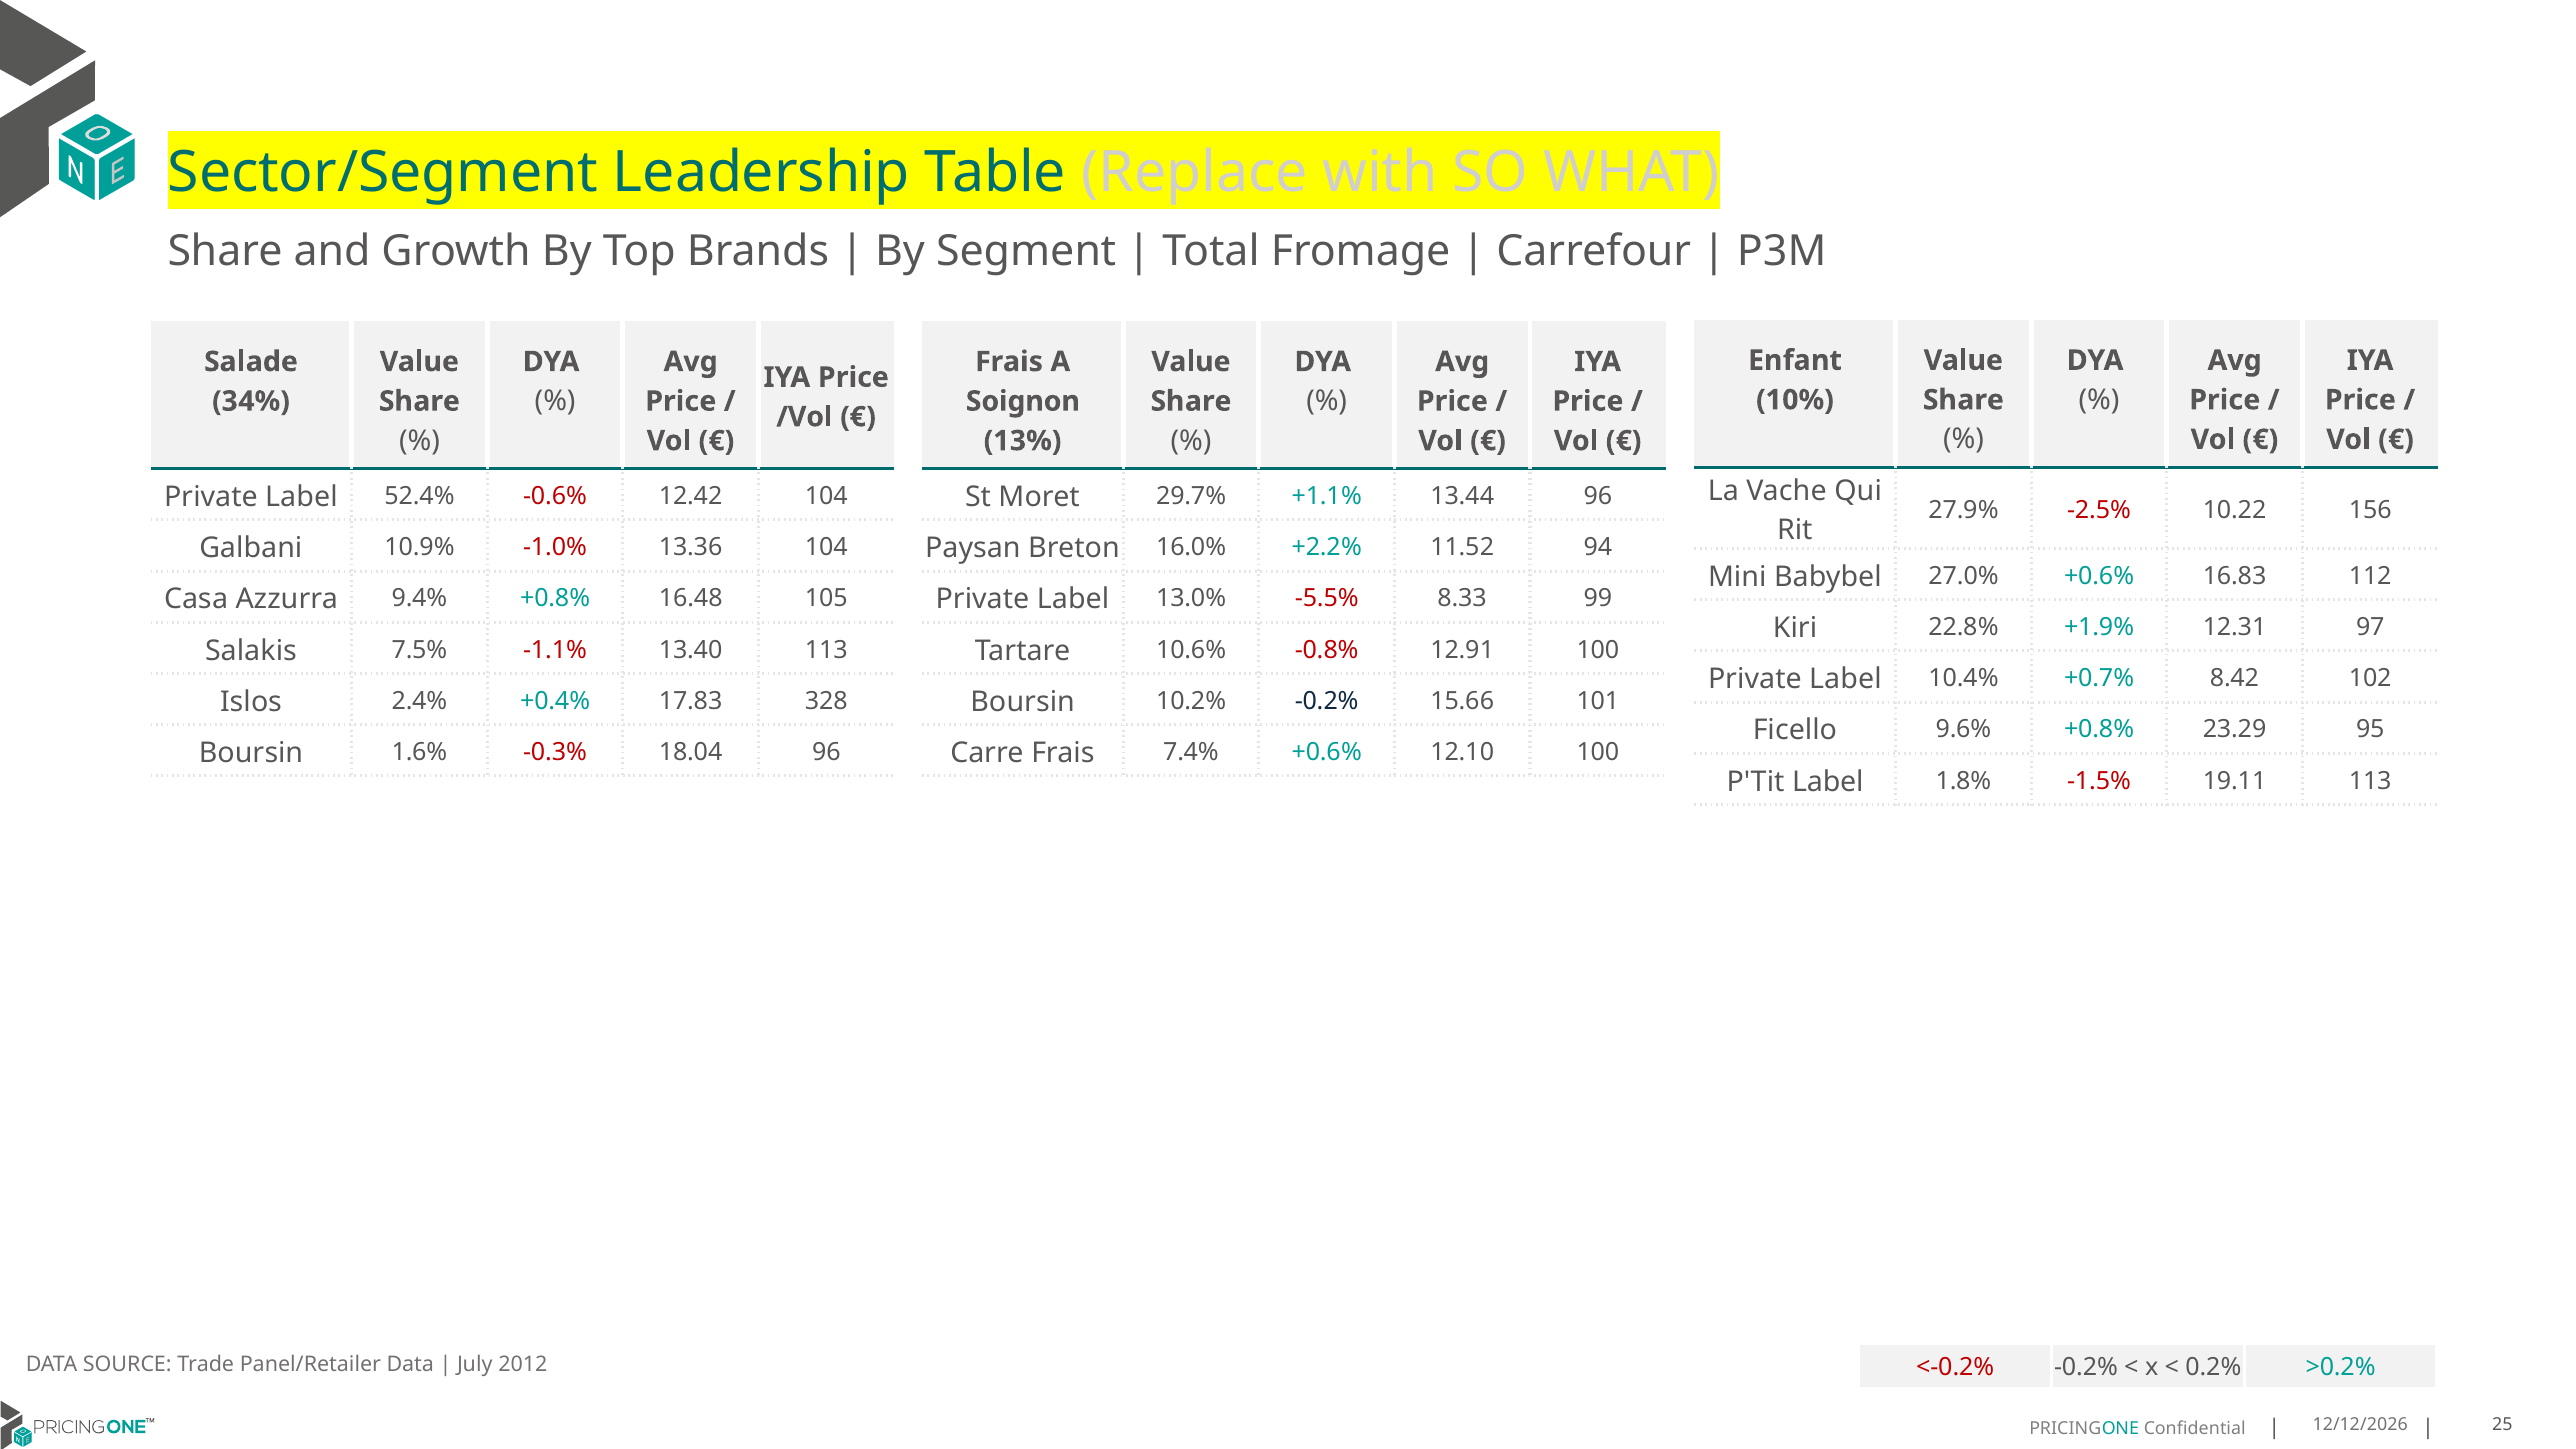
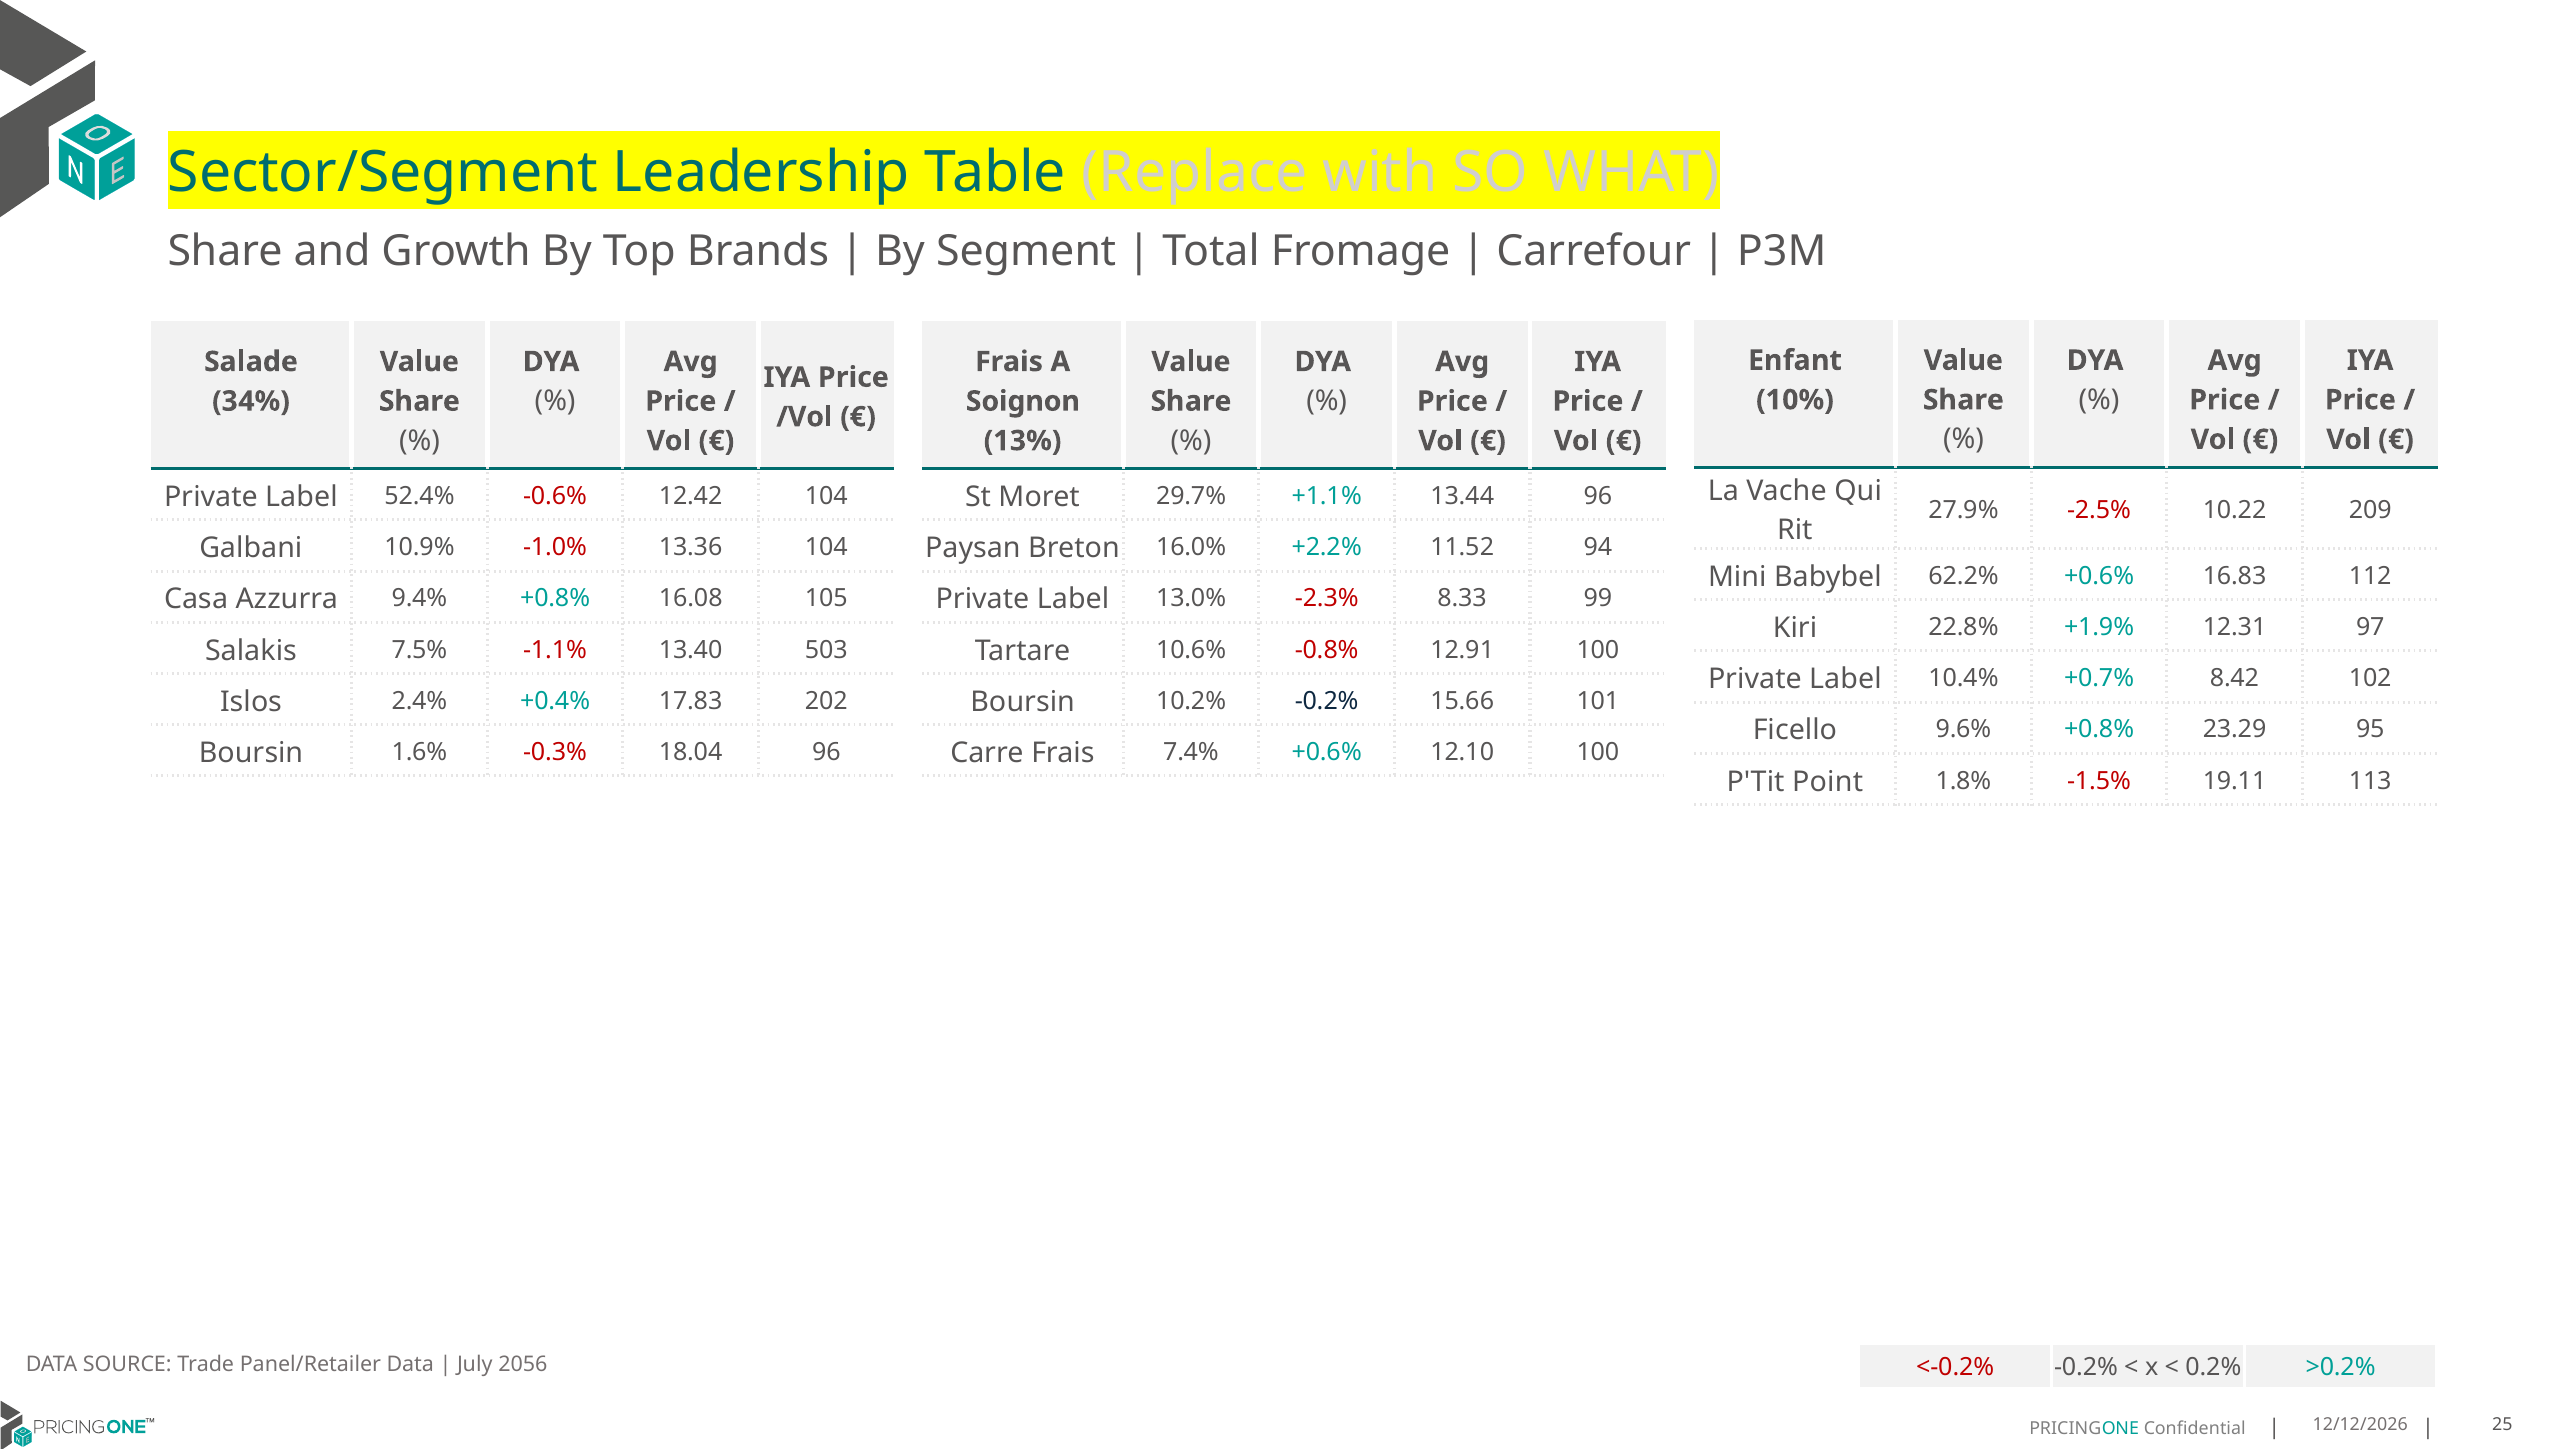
156: 156 -> 209 (2370, 510)
27.0%: 27.0% -> 62.2% (1964, 576)
16.48: 16.48 -> 16.08 (691, 599)
-5.5%: -5.5% -> -2.3% (1327, 599)
13.40 113: 113 -> 503 (826, 650)
328: 328 -> 202 (826, 701)
P'Tit Label: Label -> Point (1828, 782)
2012: 2012 -> 2056 (523, 1365)
